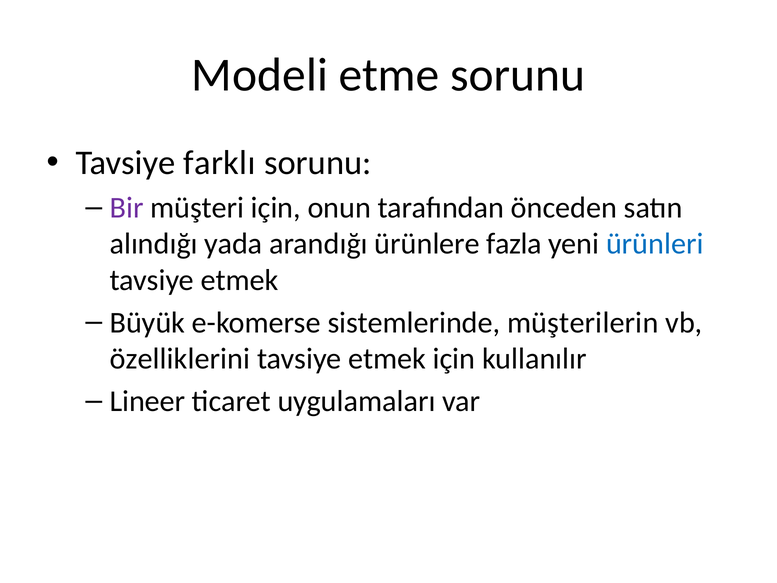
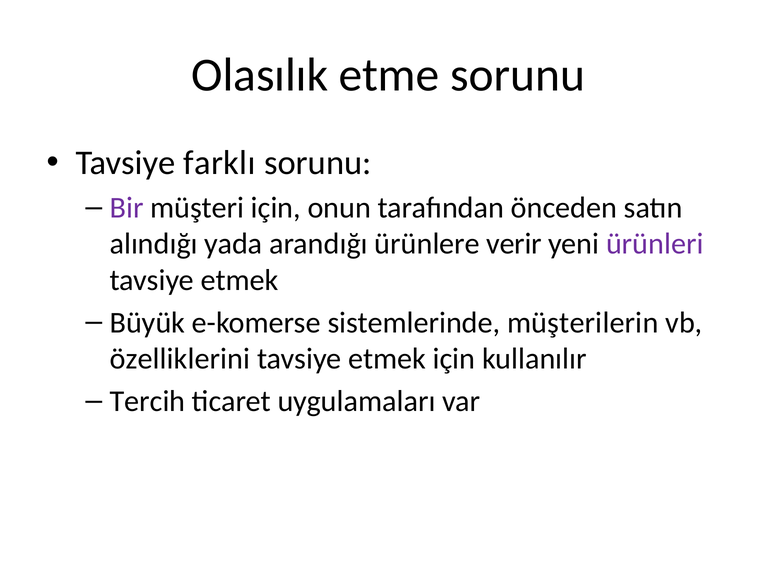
Modeli: Modeli -> Olasılık (260, 75)
fazla: fazla -> verir (514, 244)
ürünleri colour: blue -> purple (655, 244)
Lineer: Lineer -> Tercih (148, 401)
